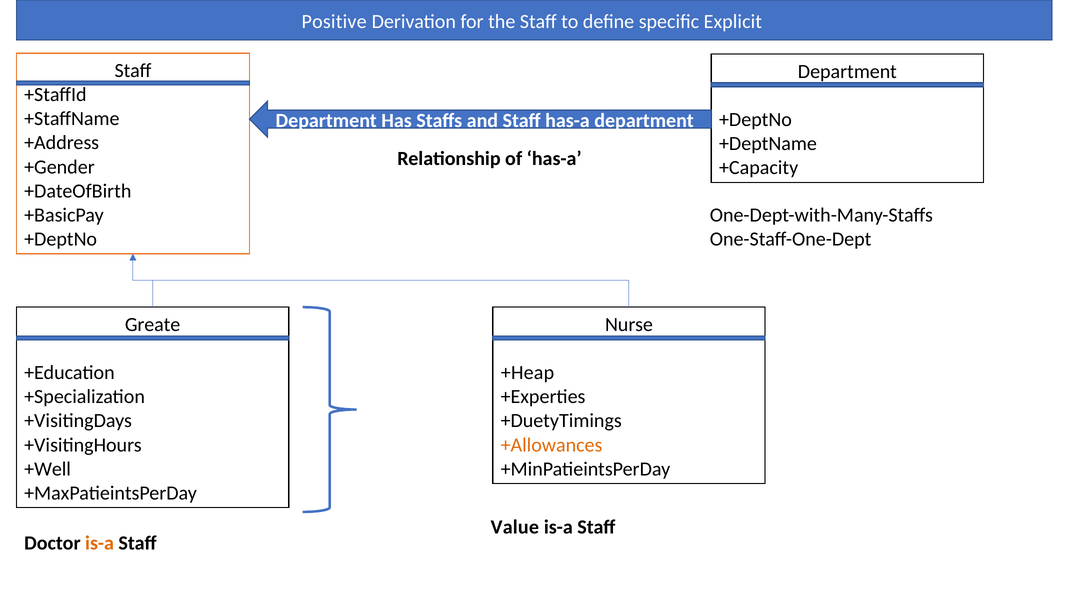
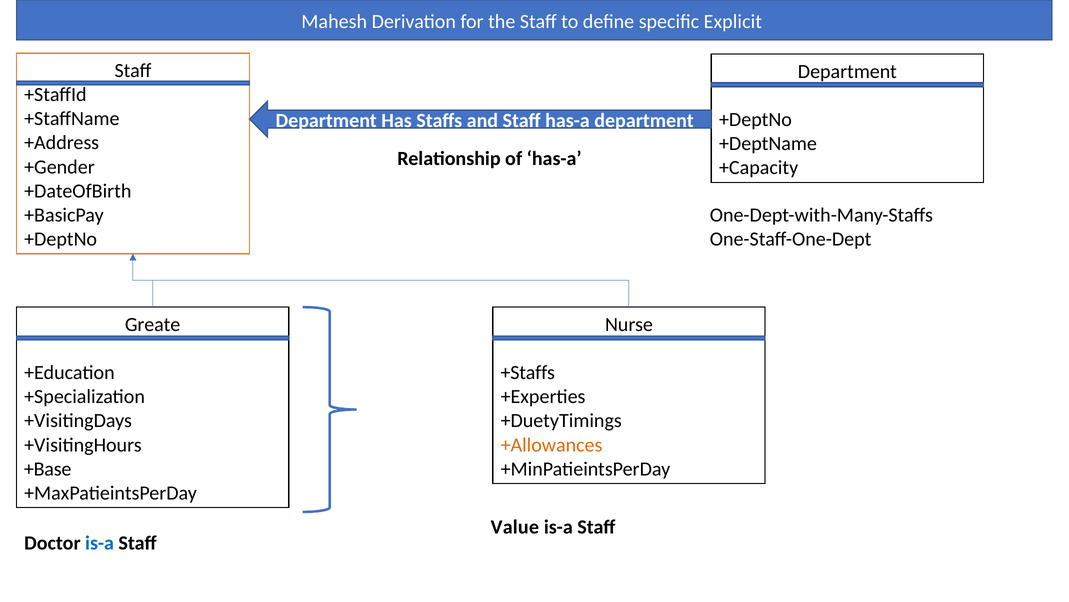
Positive: Positive -> Mahesh (334, 21)
+Heap: +Heap -> +Staffs (528, 372)
+Well: +Well -> +Base (48, 468)
is-a colour: orange -> blue (100, 543)
